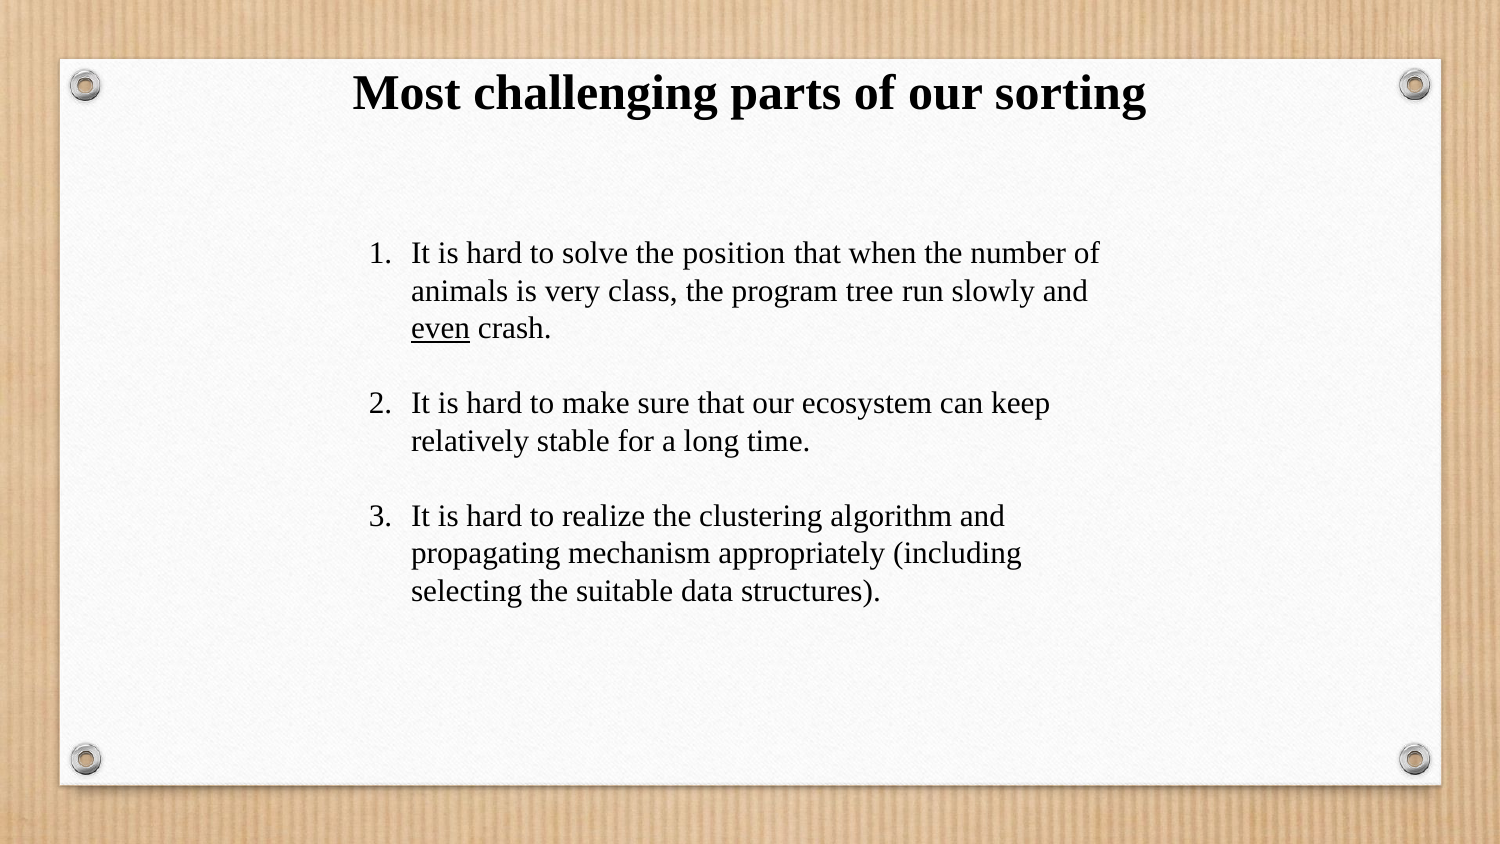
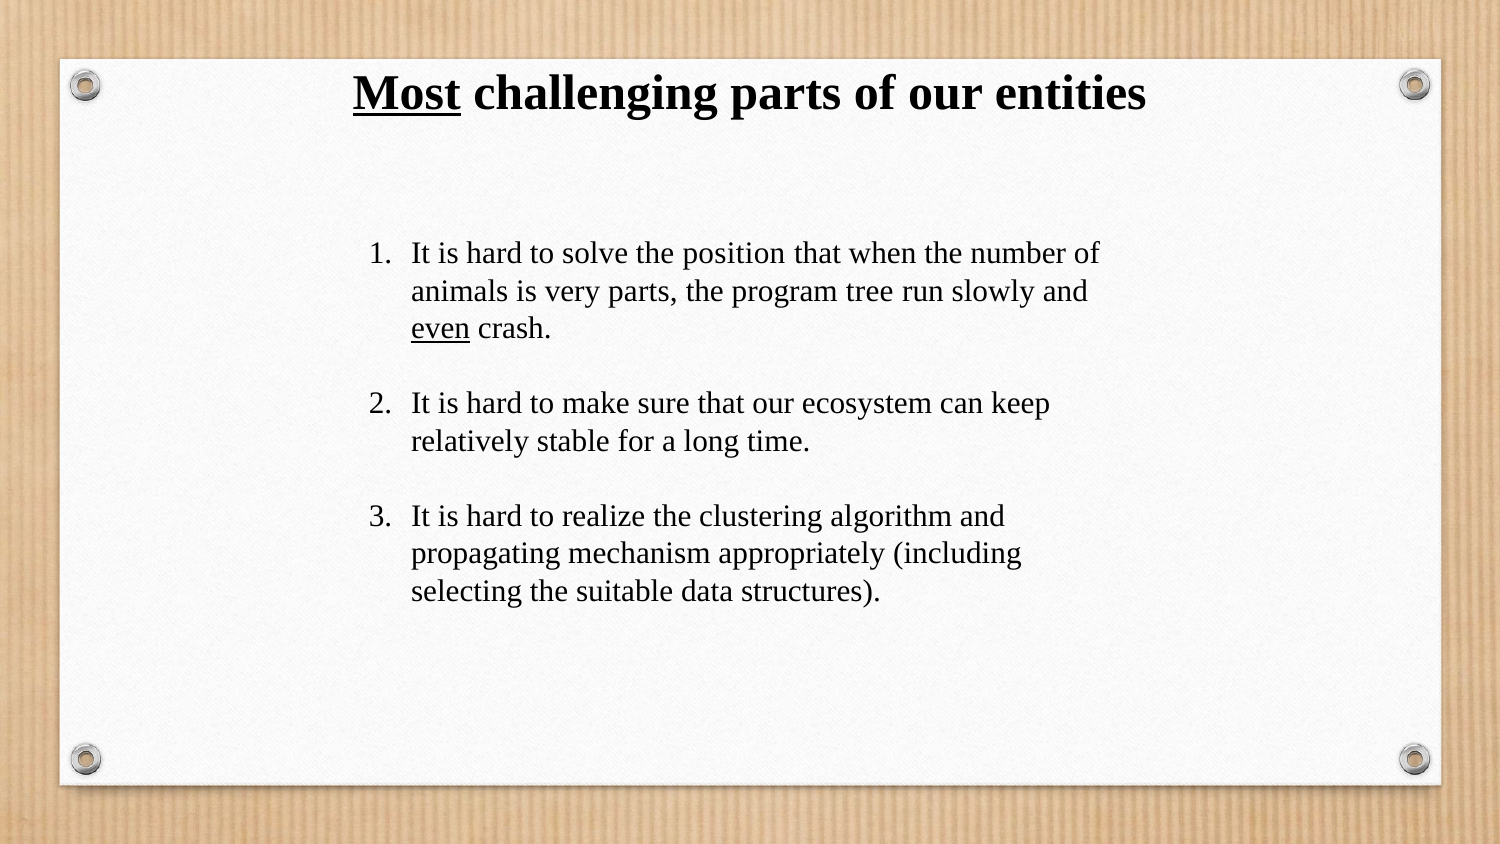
Most underline: none -> present (407, 93)
sorting: sorting -> entities (1071, 93)
very class: class -> parts (643, 291)
